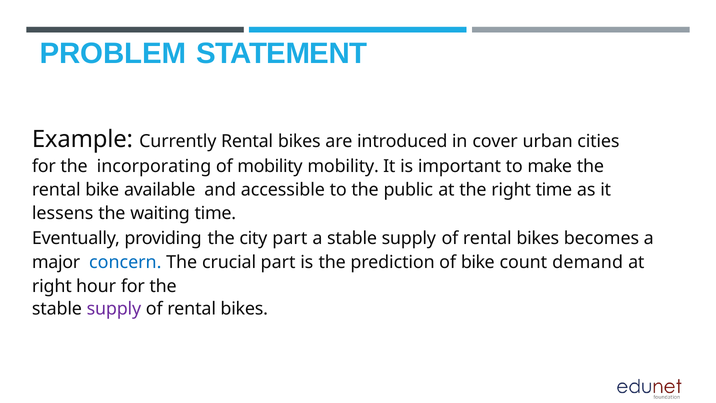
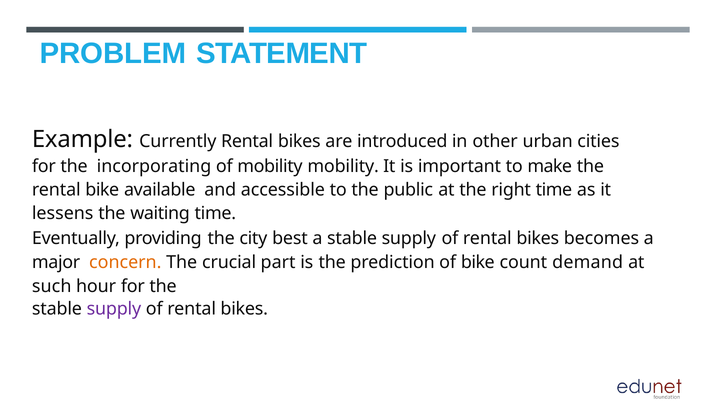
cover: cover -> other (495, 141)
city part: part -> best (290, 238)
concern colour: blue -> orange (125, 262)
right: right -> such (52, 286)
